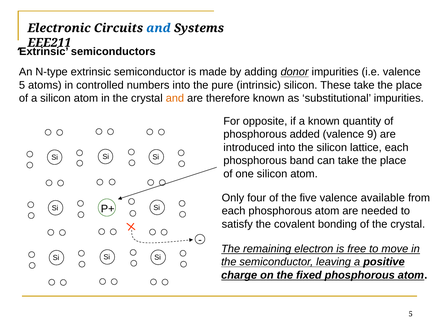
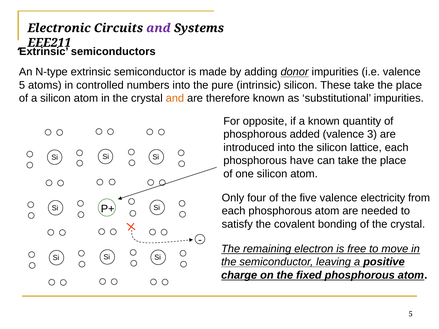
and colour: blue -> purple (159, 28)
9: 9 -> 3 (372, 134)
band: band -> have (302, 161)
available: available -> electricity (383, 198)
